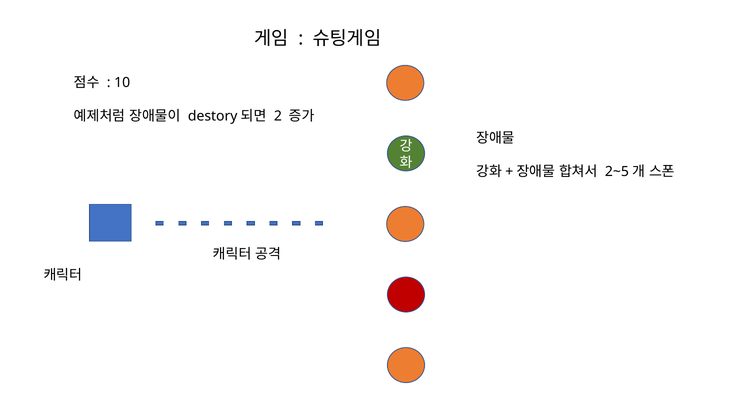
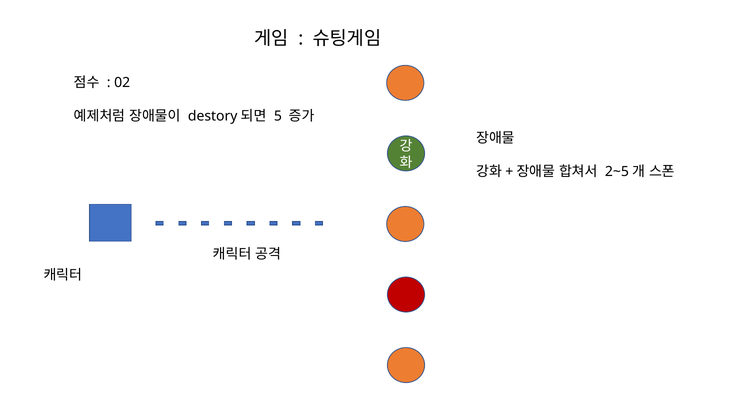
10: 10 -> 02 (122, 83)
2: 2 -> 5 (278, 116)
